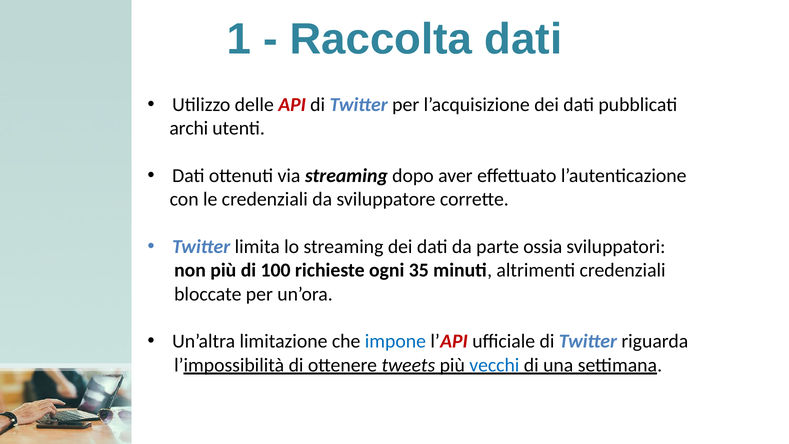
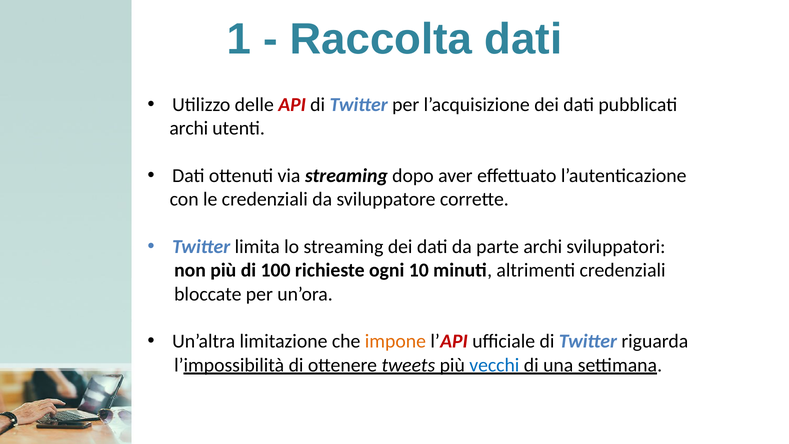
parte ossia: ossia -> archi (543, 247)
35: 35 -> 10 (419, 270)
impone colour: blue -> orange (395, 341)
